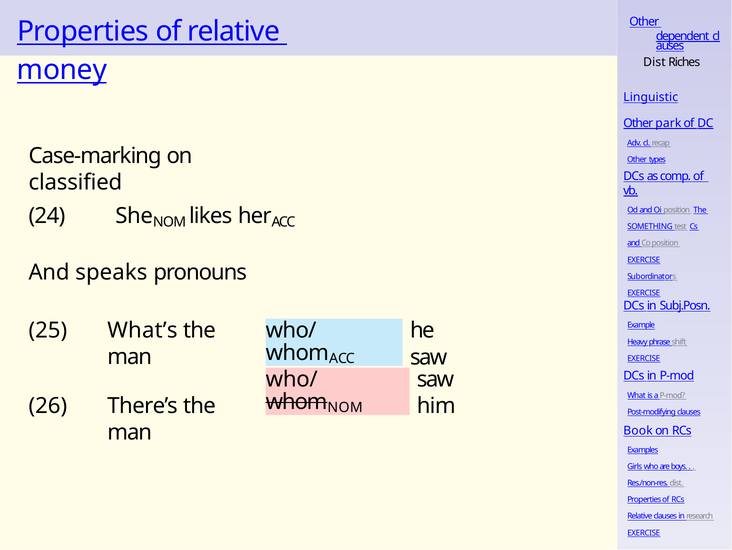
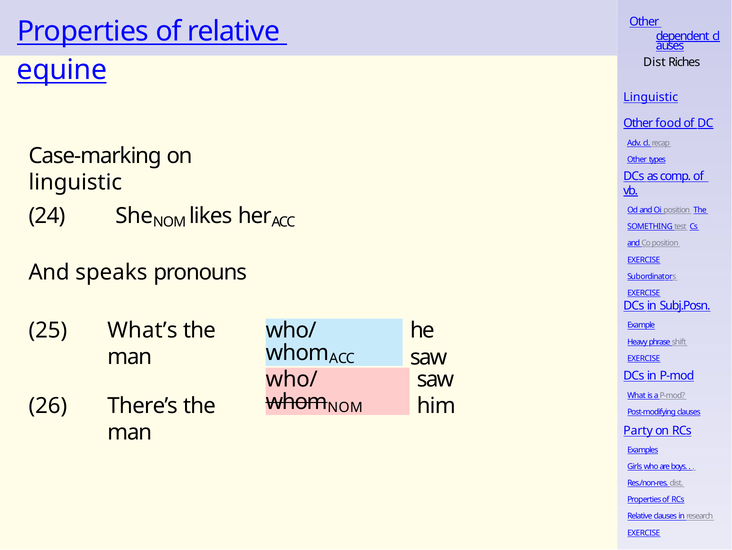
money: money -> equine (62, 70)
park: park -> food (668, 123)
classified: classified -> linguistic (75, 182)
Book: Book -> Party (638, 430)
